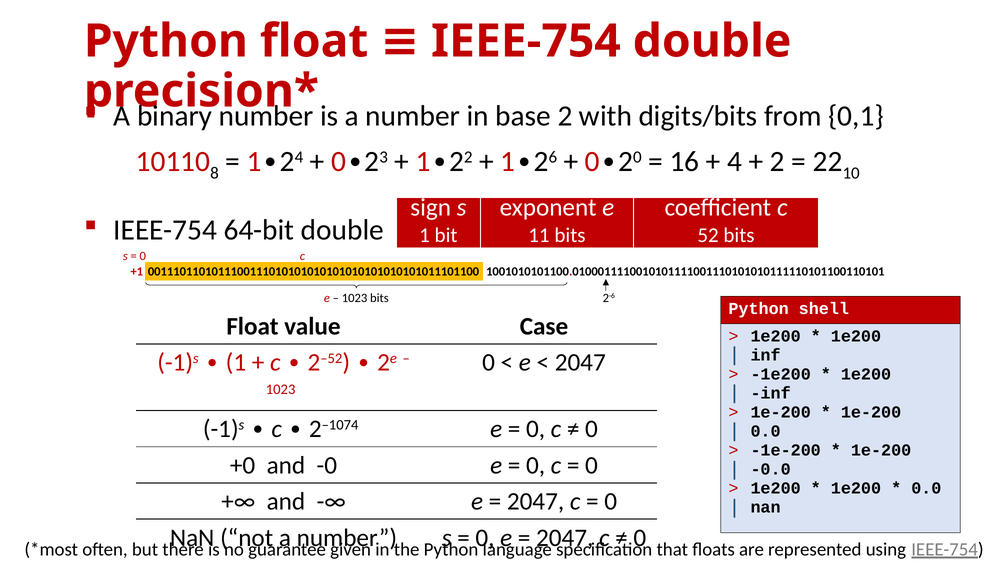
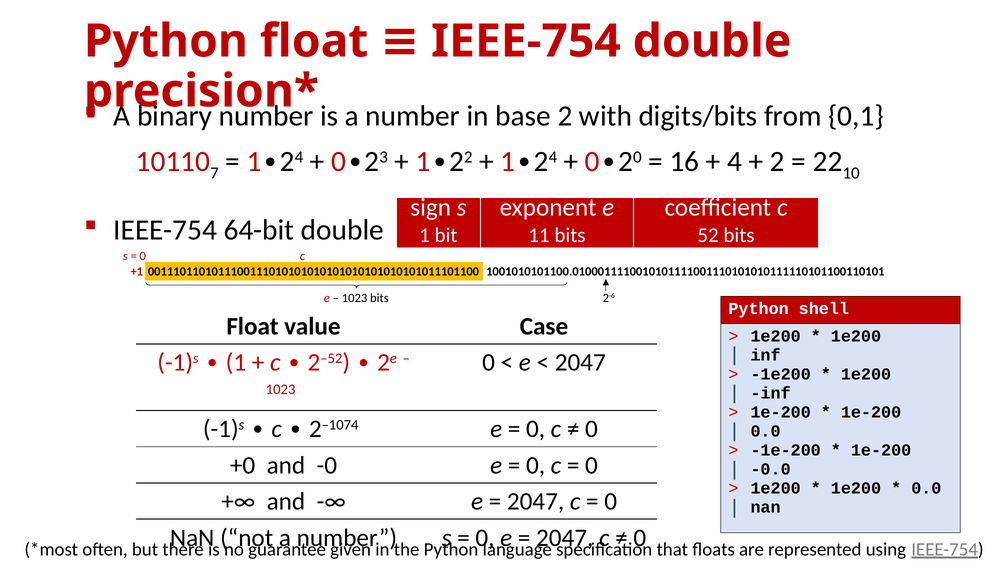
6: 6 -> 4 (553, 157)
8: 8 -> 7 (214, 173)
